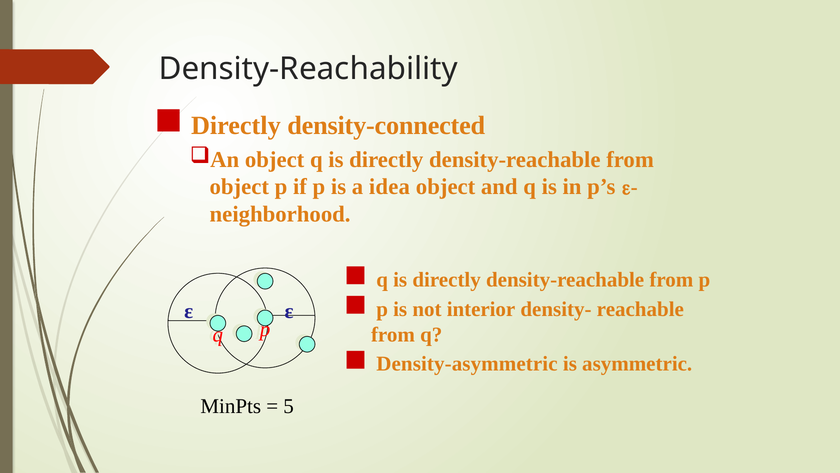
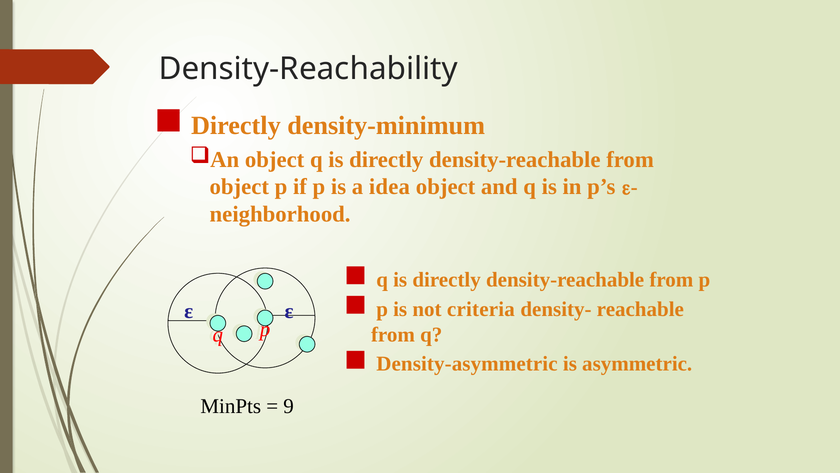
density-connected: density-connected -> density-minimum (386, 126)
interior: interior -> criteria (481, 309)
5: 5 -> 9 (289, 406)
